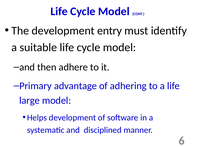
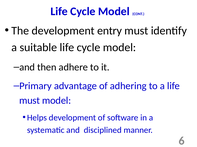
large: large -> must (30, 101)
